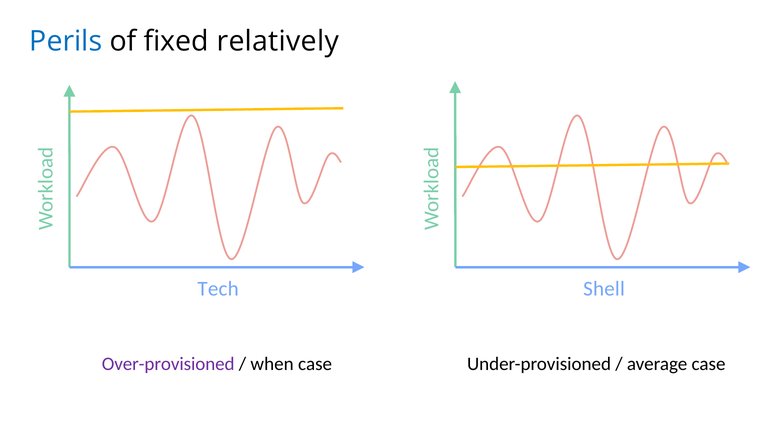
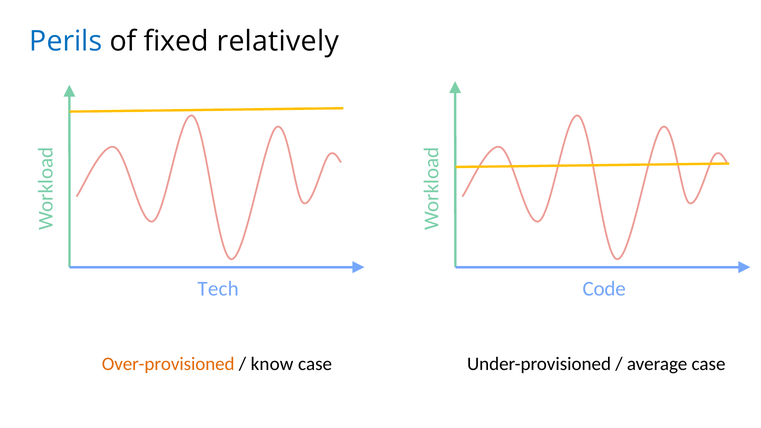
Shell: Shell -> Code (604, 289)
Over-provisioned colour: purple -> orange (168, 364)
when: when -> know (272, 364)
